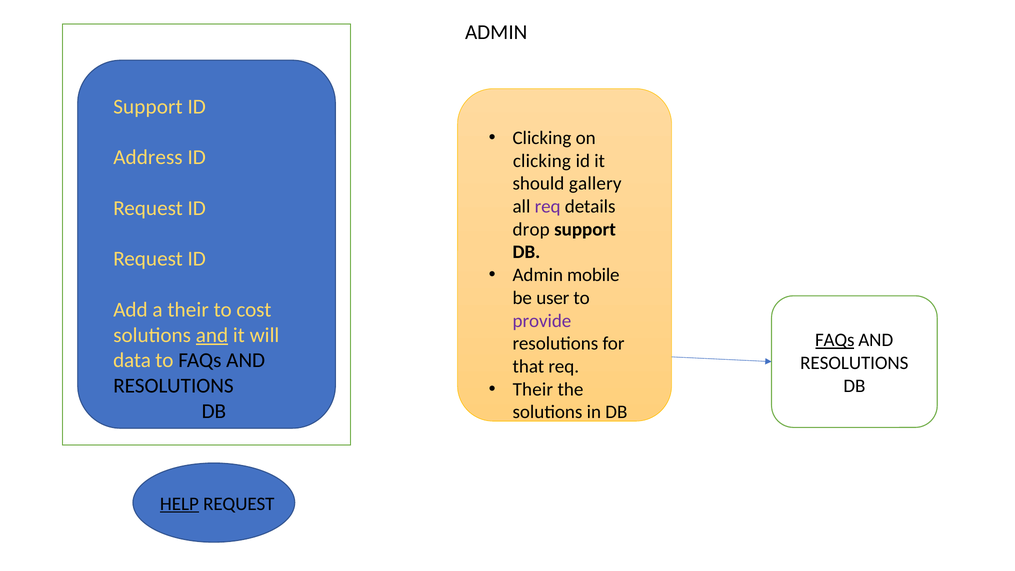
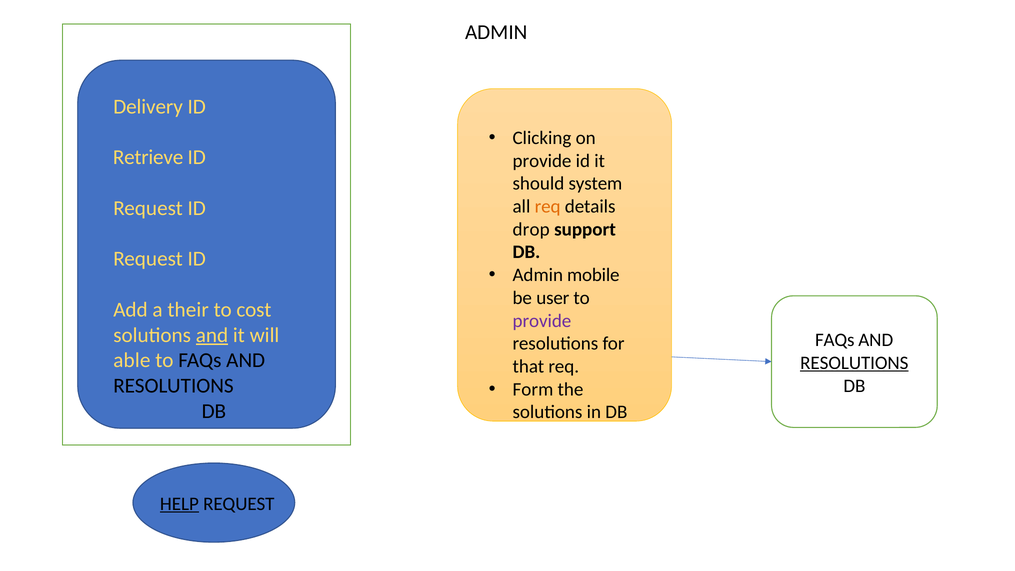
Support: Support -> Delivery (148, 107)
Address: Address -> Retrieve (148, 157)
clicking: clicking -> provide (542, 161)
gallery: gallery -> system (595, 184)
req colour: purple -> orange (548, 207)
FAQs underline: present -> none (835, 340)
data: data -> able (132, 360)
RESOLUTIONS underline: none -> present (854, 363)
Their: Their -> Form (533, 389)
